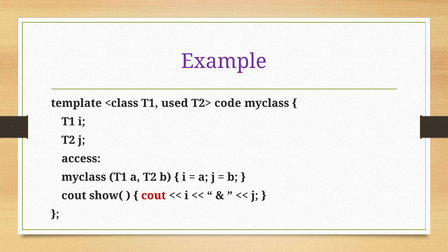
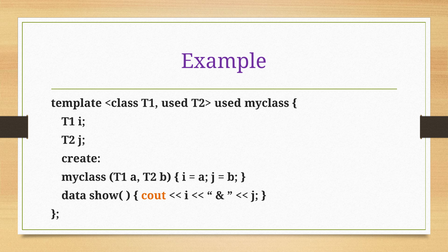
T2> code: code -> used (228, 103)
access: access -> create (81, 159)
cout: cout -> data (74, 196)
cout colour: red -> orange (154, 196)
